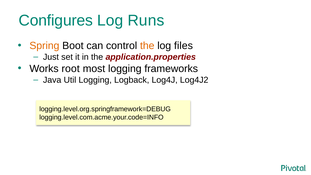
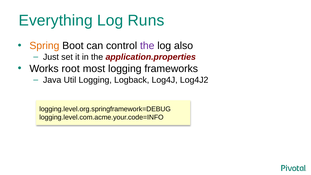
Configures: Configures -> Everything (56, 21)
the colour: orange -> purple (147, 46)
files: files -> also (184, 46)
